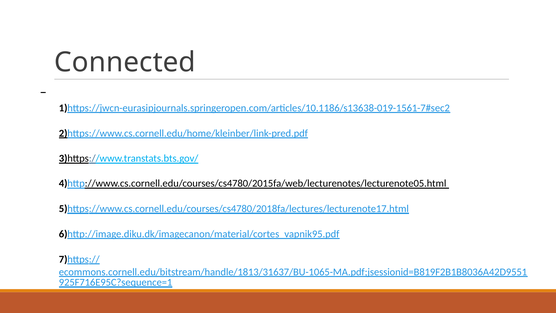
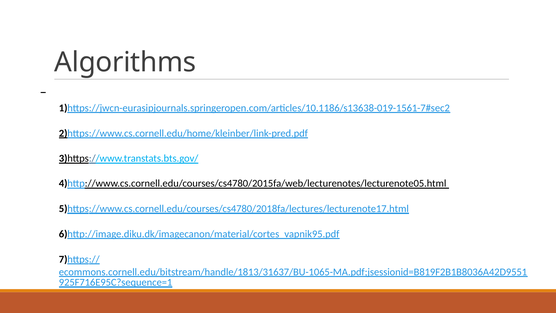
Connected: Connected -> Algorithms (125, 62)
